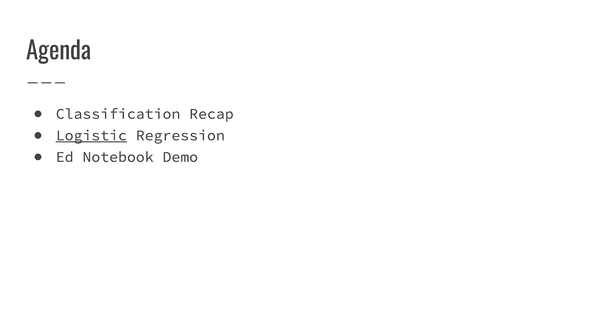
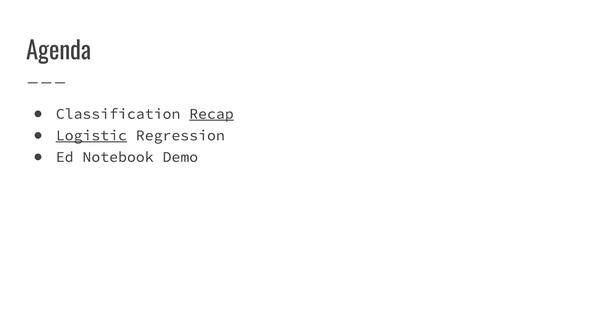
Recap underline: none -> present (211, 114)
